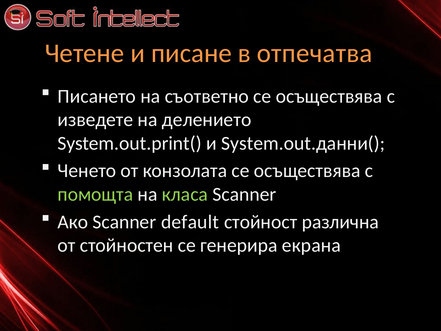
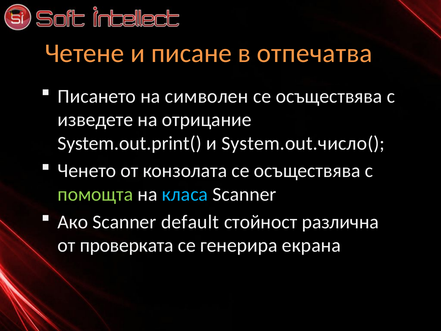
съответно: съответно -> символен (207, 96)
делението: делението -> отрицание (207, 120)
System.out.данни(: System.out.данни( -> System.out.число( (303, 143)
класа colour: light green -> light blue (185, 194)
стойностен: стойностен -> проверката (127, 245)
